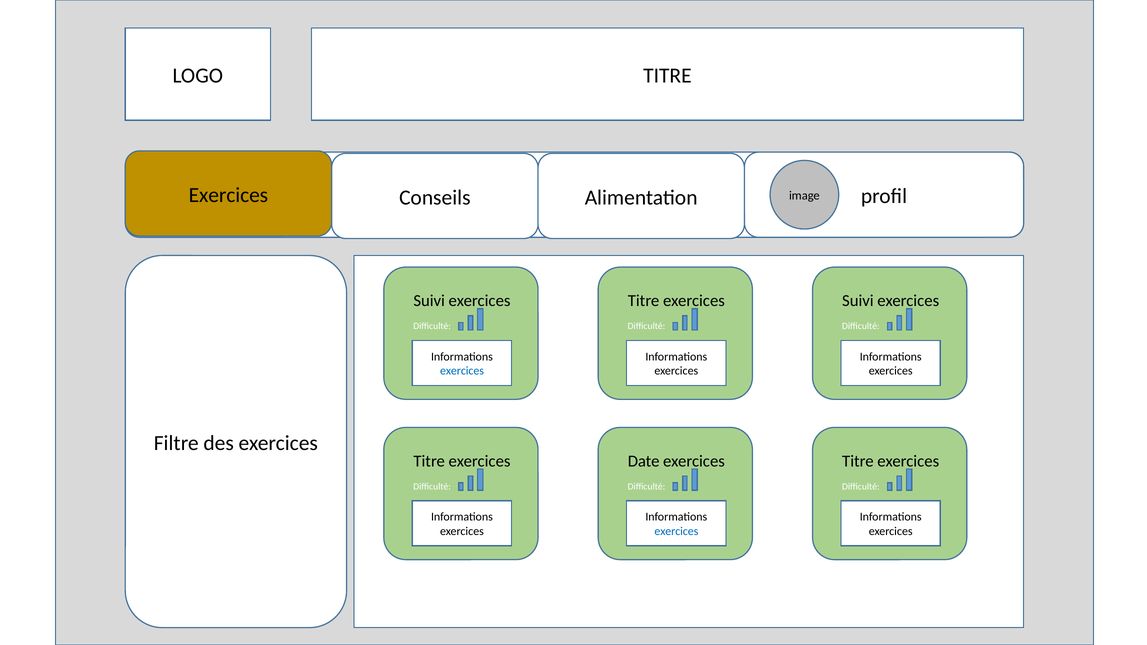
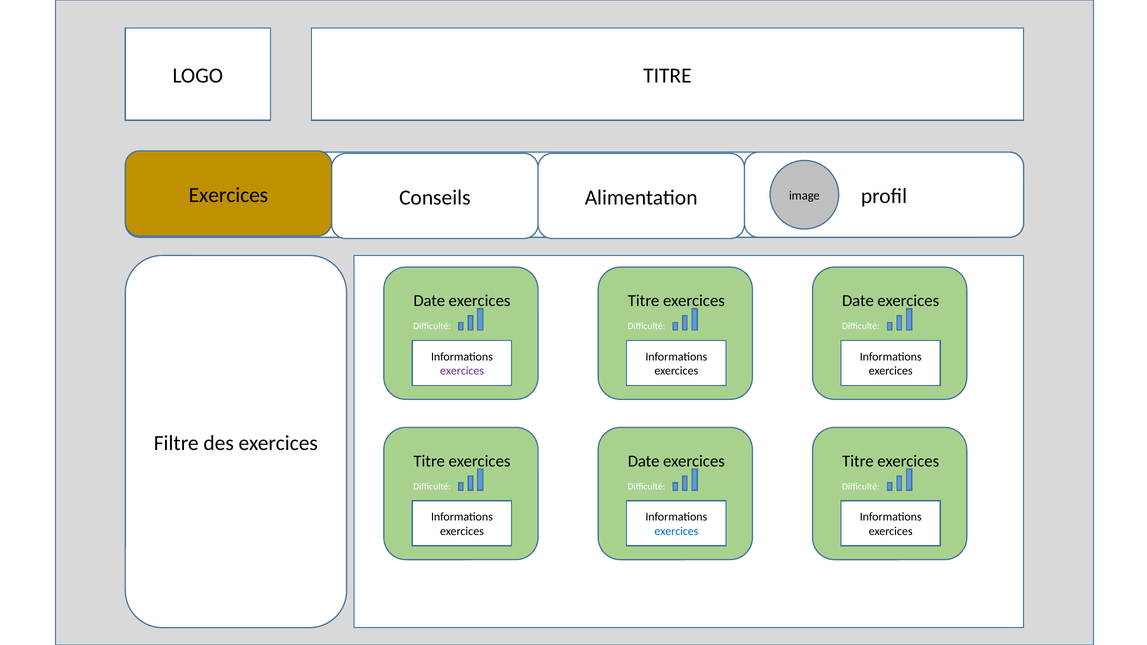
Suivi: Suivi -> Date (429, 301)
Suivi: Suivi -> Date (858, 301)
exercices colour: blue -> purple (462, 371)
